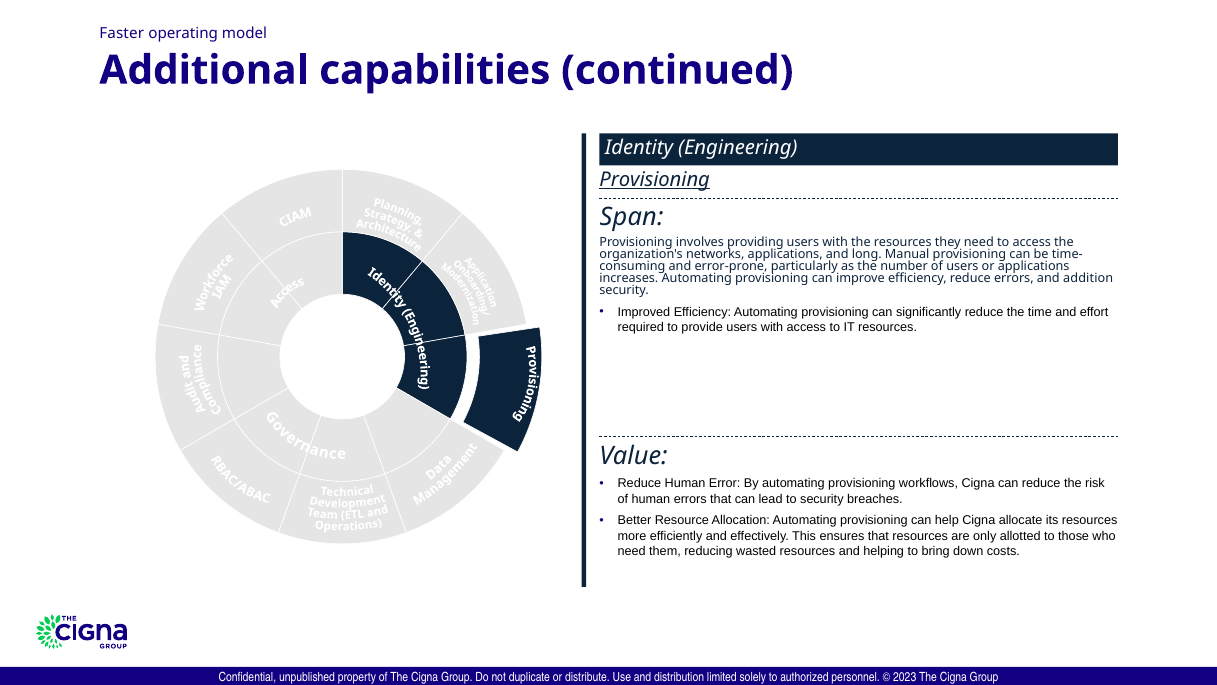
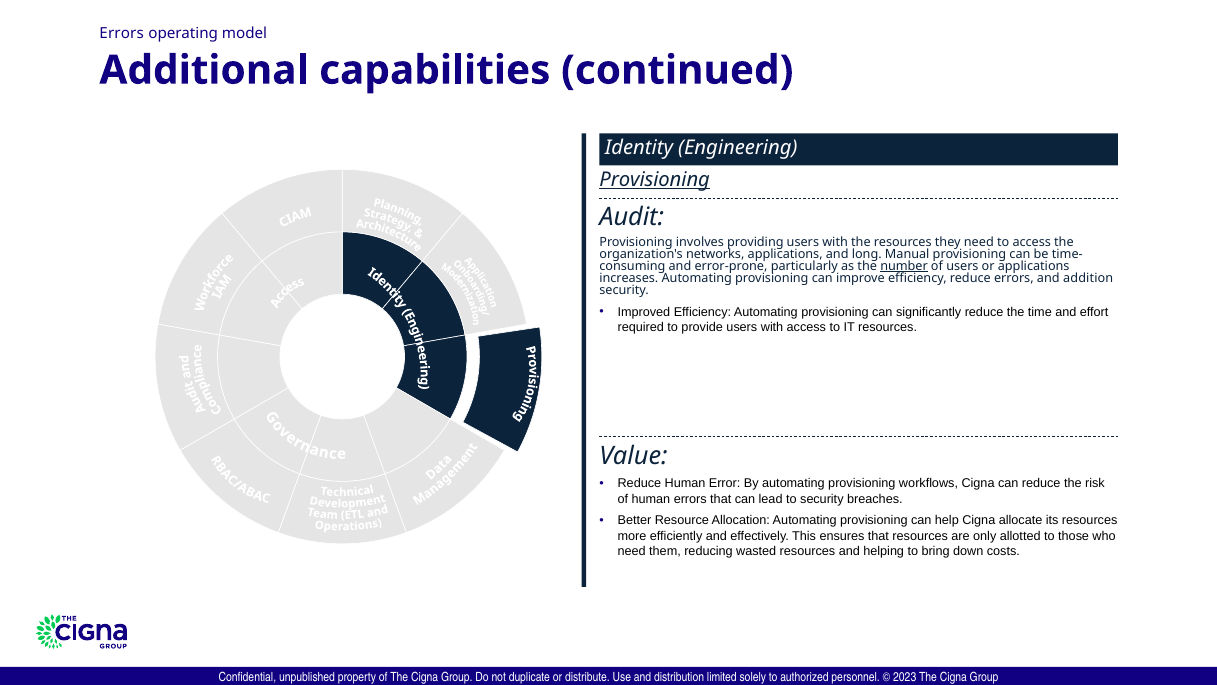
Faster: Faster -> Errors (122, 34)
Span: Span -> Audit (632, 217)
number underline: none -> present (904, 266)
